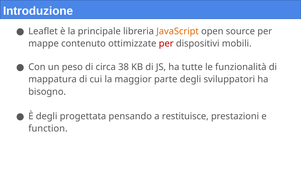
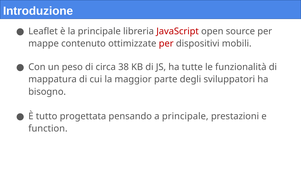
JavaScript colour: orange -> red (178, 31)
È degli: degli -> tutto (47, 116)
a restituisce: restituisce -> principale (185, 116)
